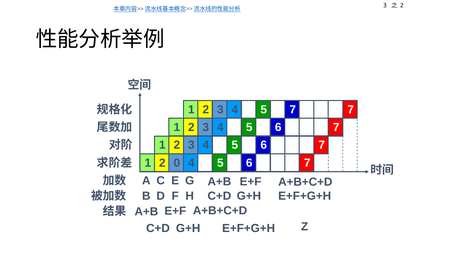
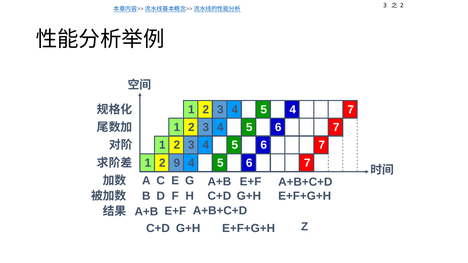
5 7: 7 -> 4 (293, 110)
0: 0 -> 9 (177, 163)
